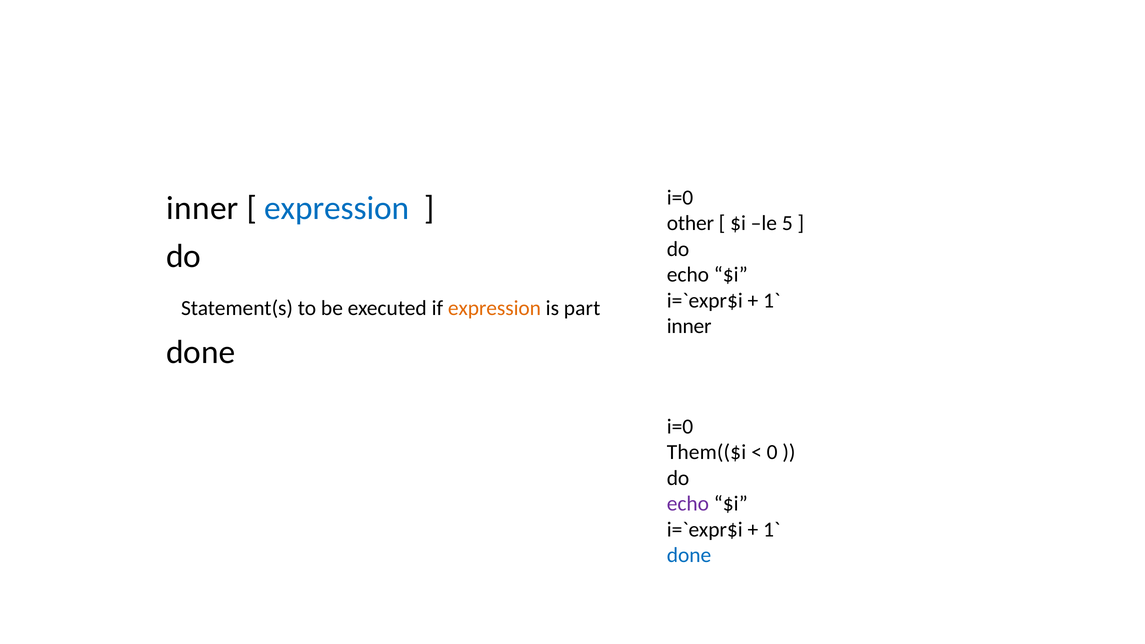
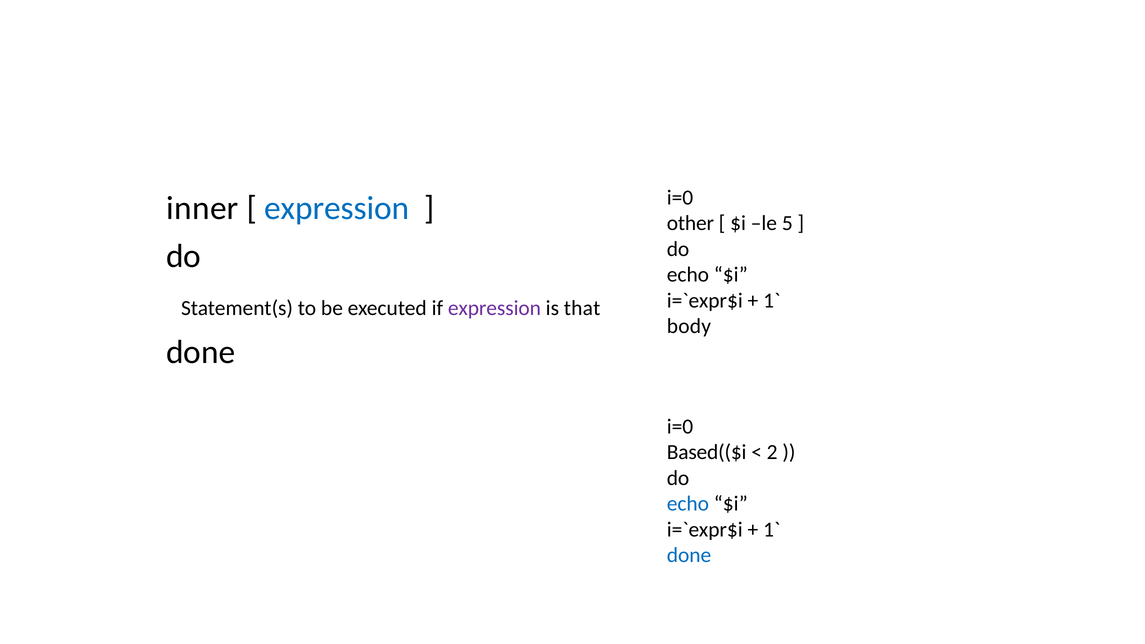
expression colour: orange -> purple (494, 308)
part: part -> that (582, 308)
inner: inner -> body (689, 326)
Them(($i: Them(($i -> Based(($i (707, 452)
0: 0 -> 2 (772, 452)
echo colour: purple -> blue (688, 504)
